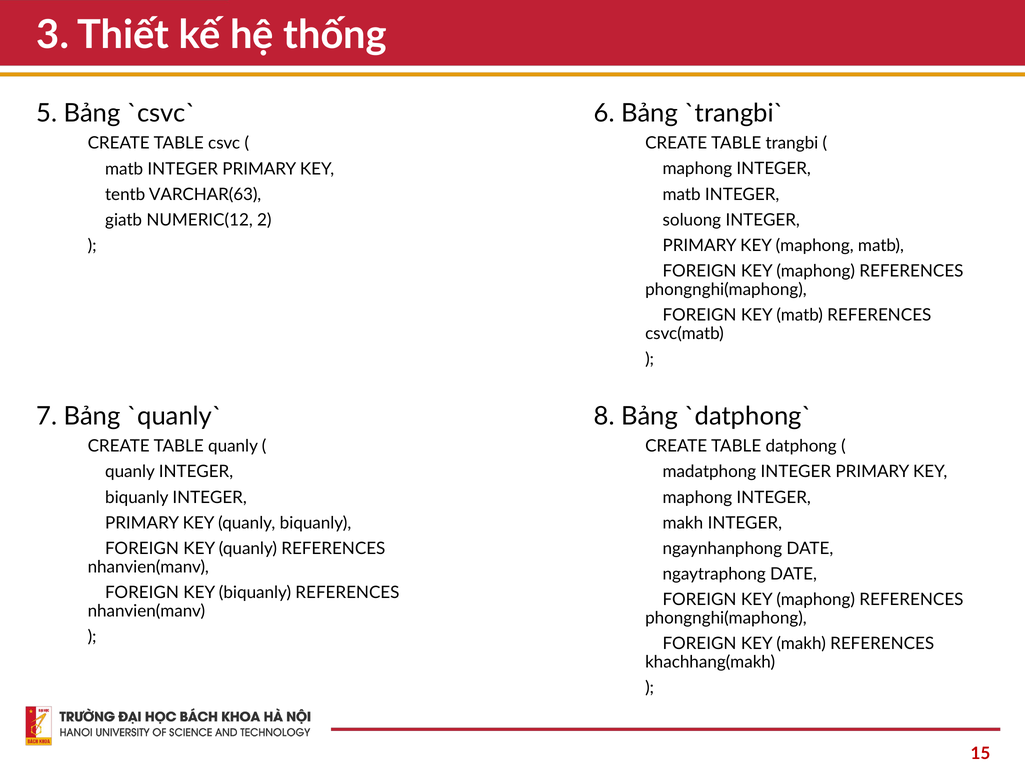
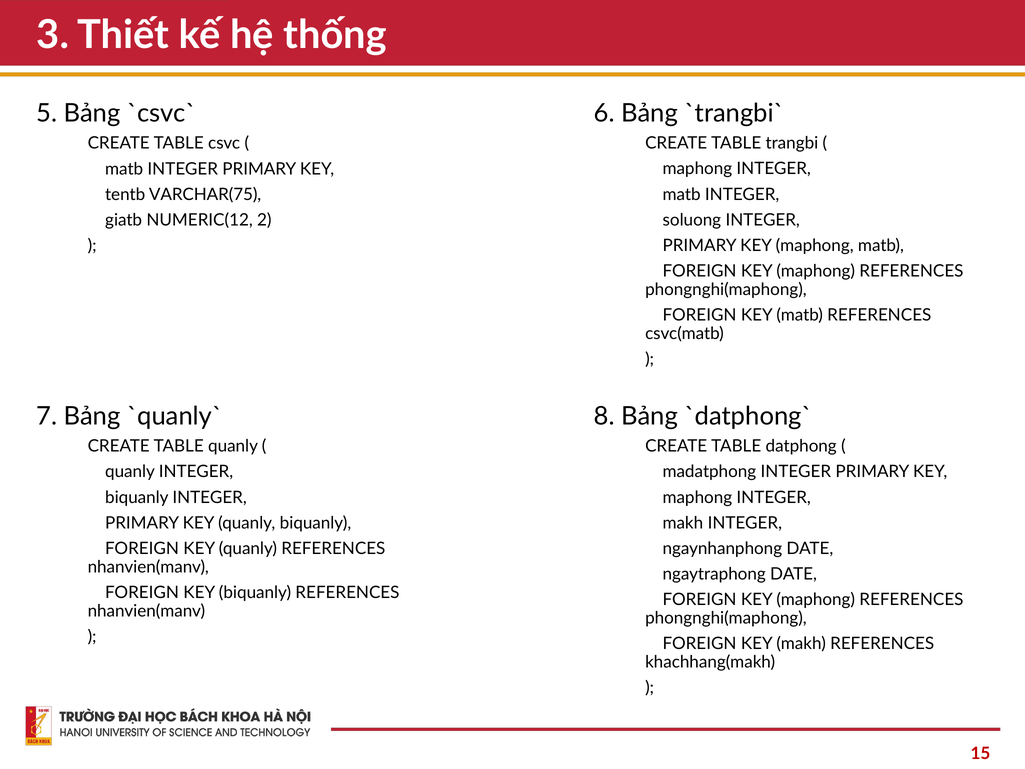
VARCHAR(63: VARCHAR(63 -> VARCHAR(75 (205, 194)
